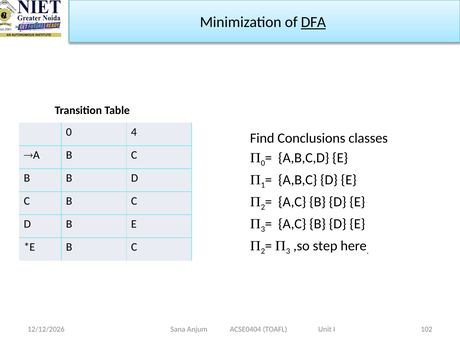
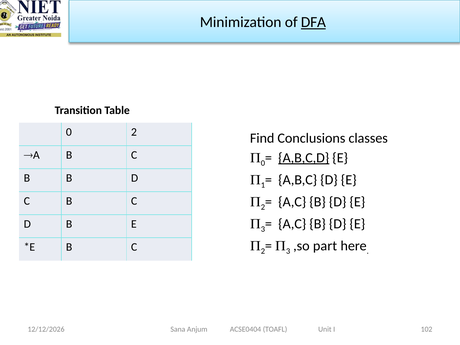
0 4: 4 -> 2 (134, 132)
A,B,C,D underline: none -> present (304, 158)
step: step -> part (325, 246)
